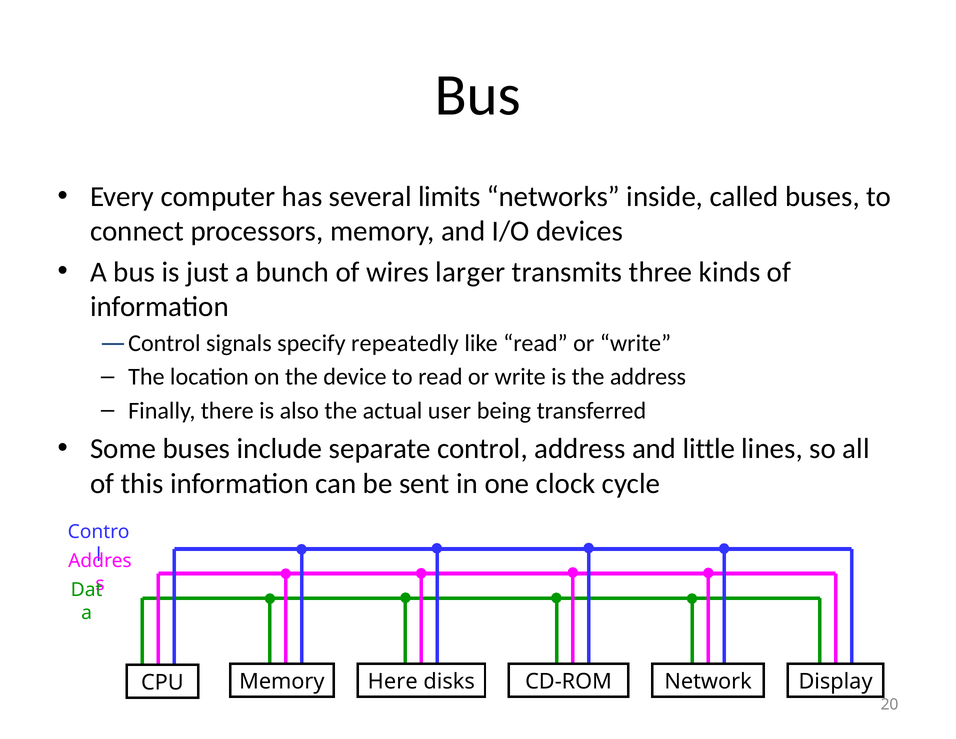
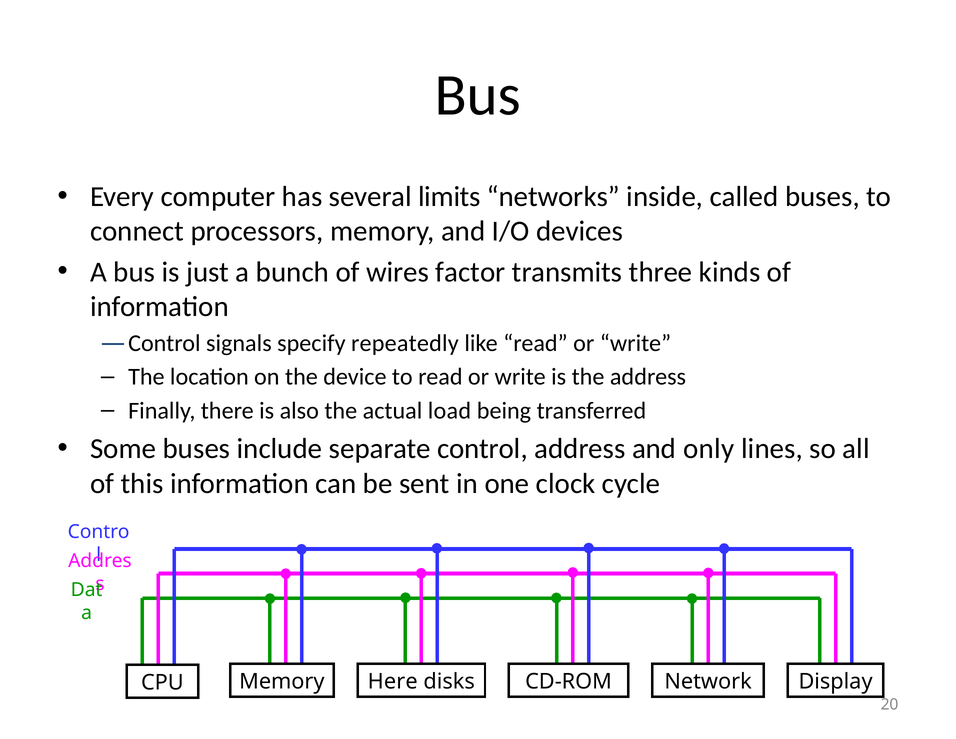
larger: larger -> factor (470, 272)
user: user -> load (449, 411)
little: little -> only (709, 449)
